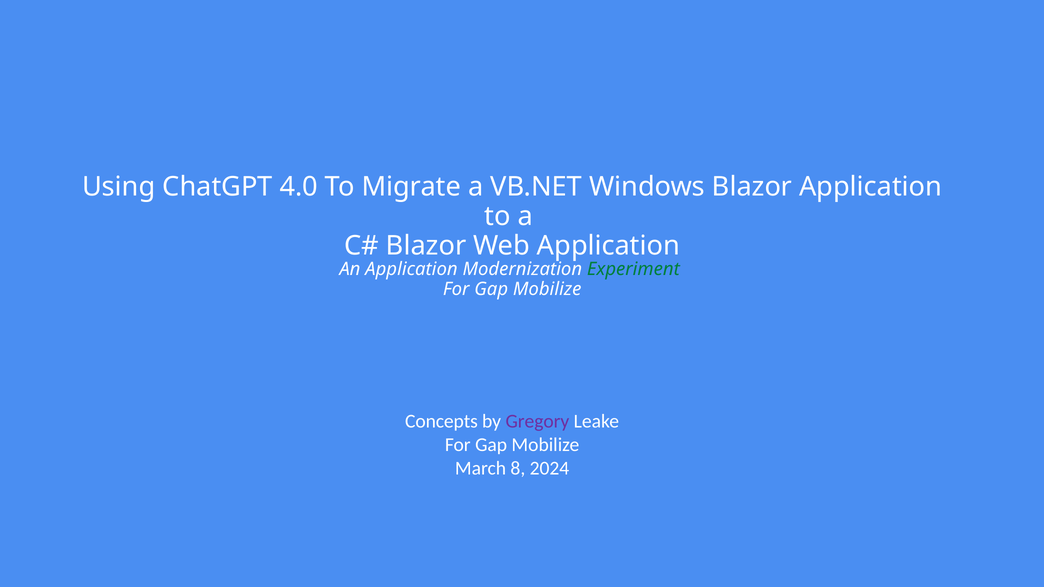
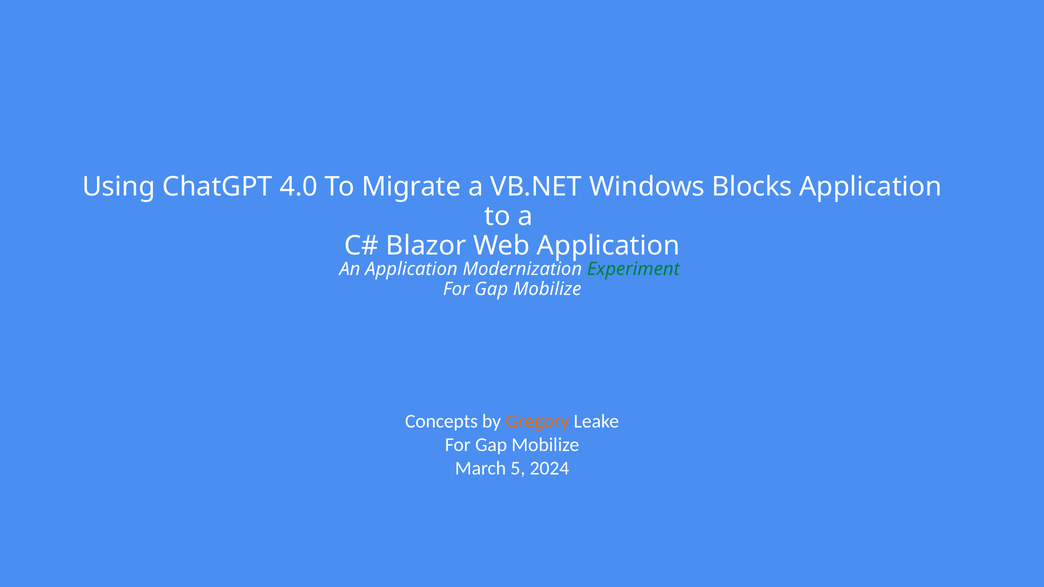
Windows Blazor: Blazor -> Blocks (752, 187)
Gregory colour: purple -> orange (537, 421)
8: 8 -> 5 (518, 468)
